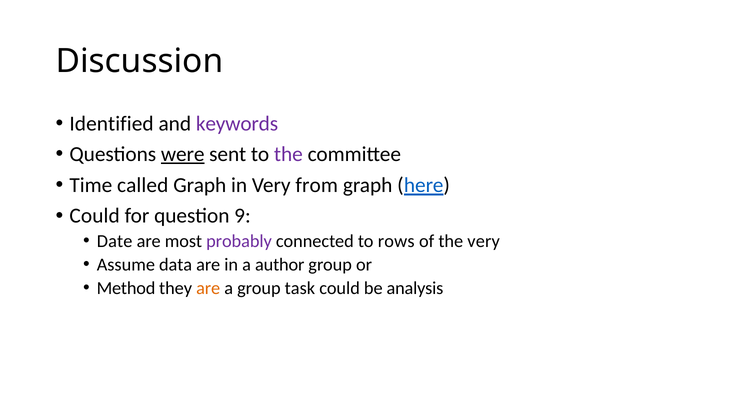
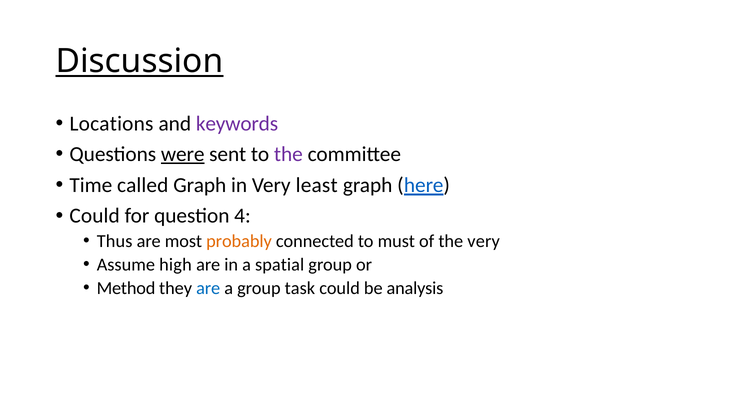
Discussion underline: none -> present (140, 61)
Identified: Identified -> Locations (111, 124)
from: from -> least (317, 185)
9: 9 -> 4 (242, 216)
Date: Date -> Thus (115, 241)
probably colour: purple -> orange (239, 241)
rows: rows -> must (396, 241)
data: data -> high (175, 265)
author: author -> spatial (280, 265)
are colour: orange -> blue (208, 288)
